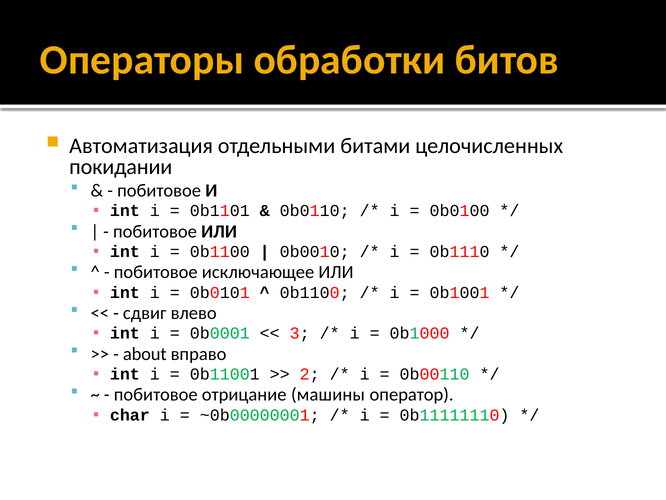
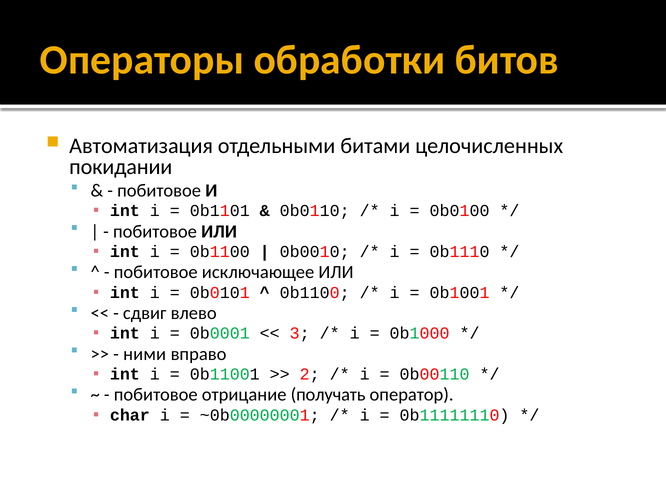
about: about -> ними (145, 354)
машины: машины -> получать (328, 394)
